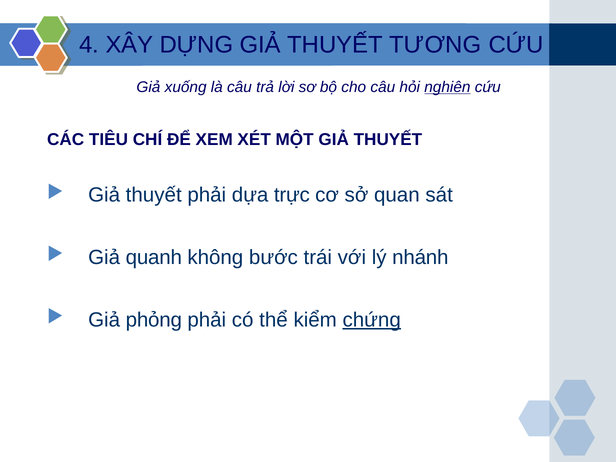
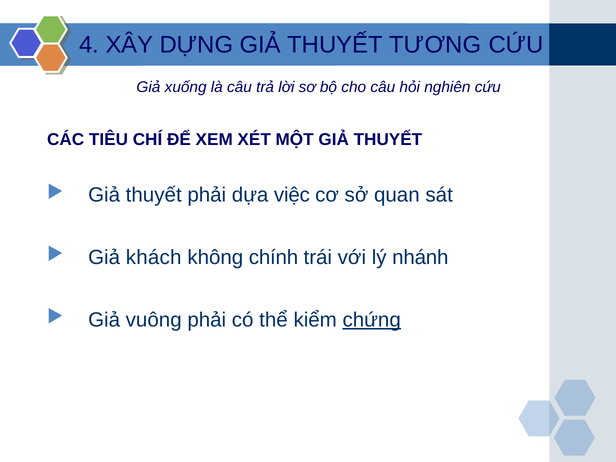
nghiên underline: present -> none (447, 87)
trực: trực -> việc (292, 195)
quanh: quanh -> khách (154, 257)
bước: bước -> chính (274, 257)
phỏng: phỏng -> vuông (154, 320)
